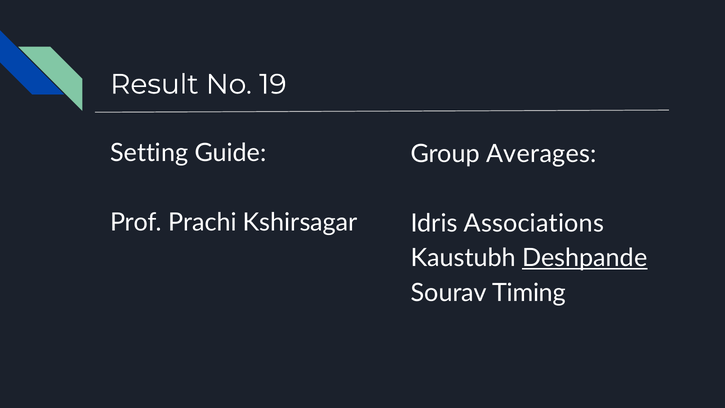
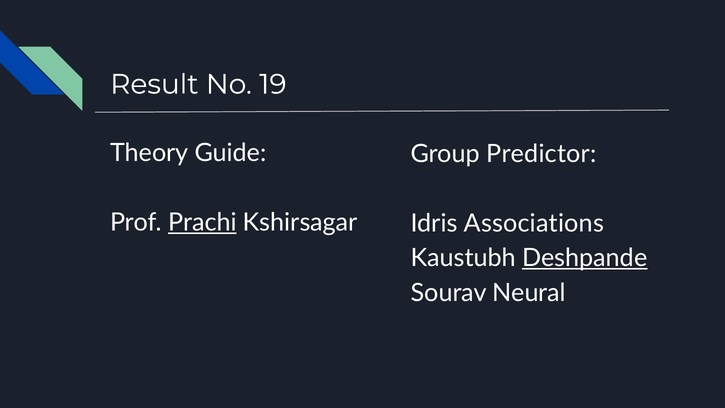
Setting: Setting -> Theory (149, 153)
Averages: Averages -> Predictor (541, 154)
Prachi underline: none -> present (202, 222)
Timing: Timing -> Neural (529, 293)
